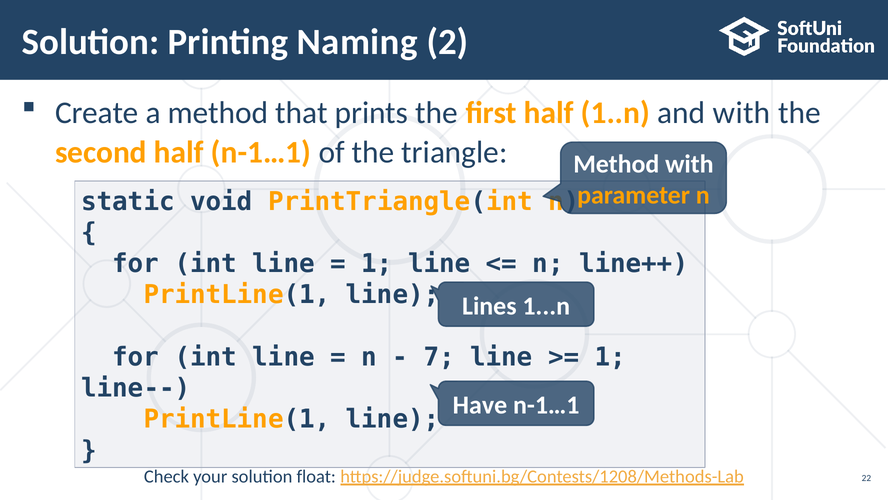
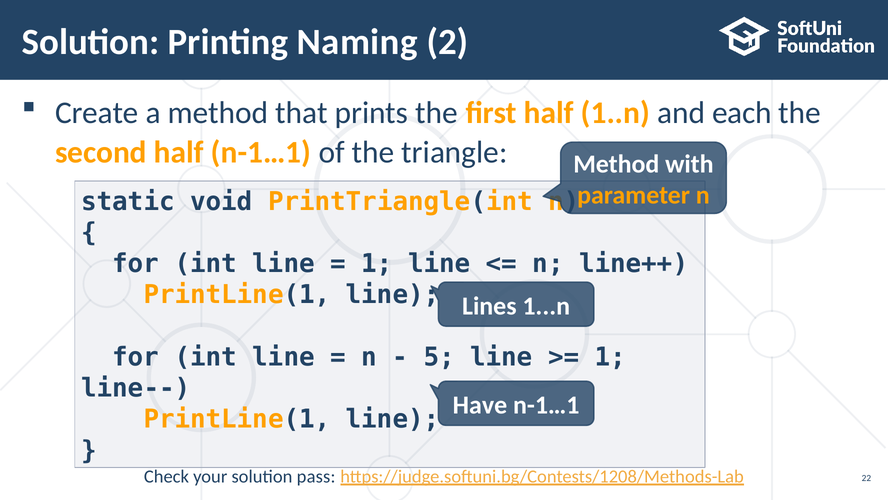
and with: with -> each (742, 113)
7: 7 -> 5 (439, 357)
float: float -> pass (316, 476)
